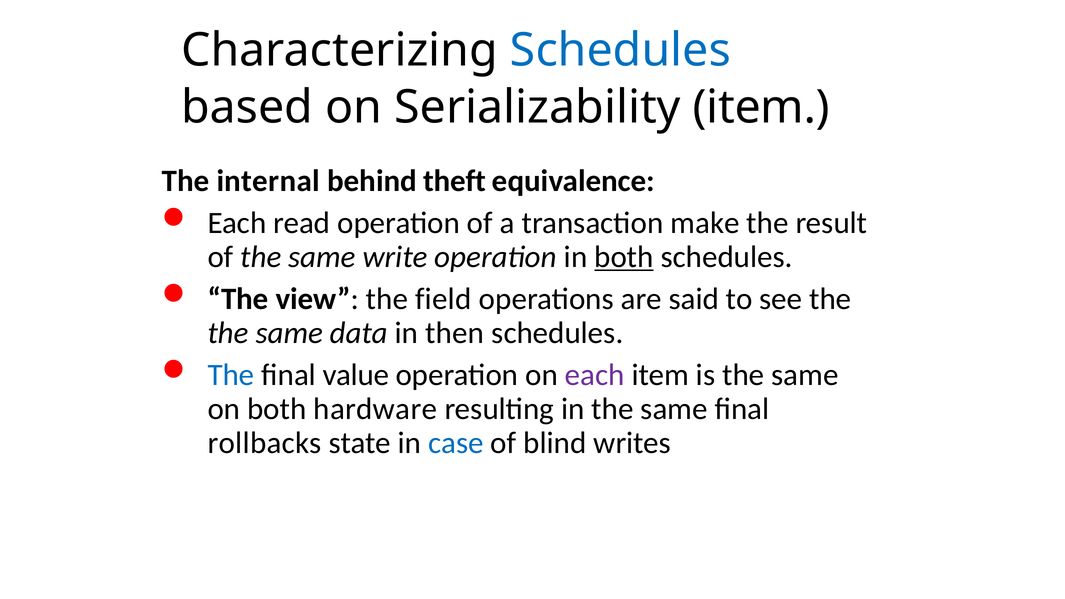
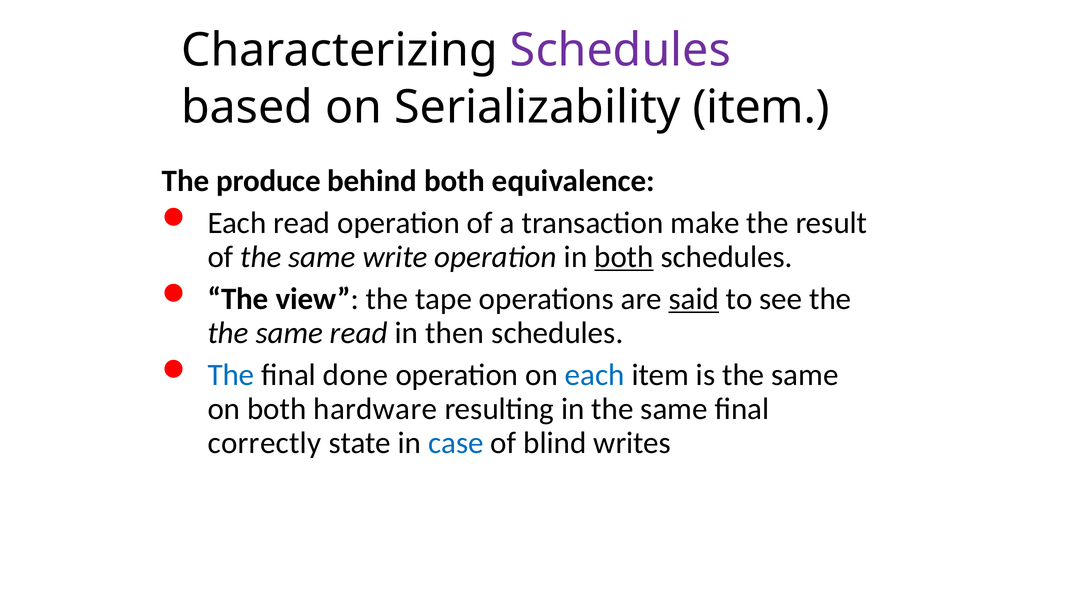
Schedules colour: blue -> purple (620, 50)
internal: internal -> produce (269, 181)
behind theft: theft -> both (454, 181)
field: field -> tape (444, 299)
said underline: none -> present (694, 299)
same data: data -> read (359, 333)
value: value -> done (356, 375)
each colour: purple -> blue (595, 375)
rollbacks: rollbacks -> correctly (265, 443)
